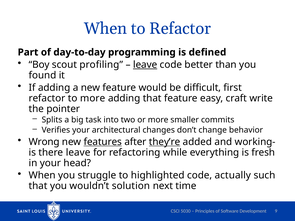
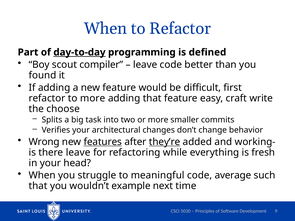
day-to-day underline: none -> present (79, 52)
profiling: profiling -> compiler (101, 65)
leave underline: present -> none (145, 65)
pointer: pointer -> choose (63, 109)
highlighted: highlighted -> meaningful (158, 176)
actually: actually -> average (233, 176)
solution: solution -> example (131, 186)
